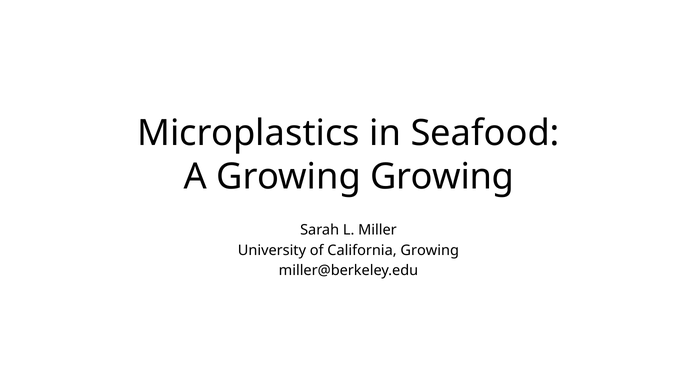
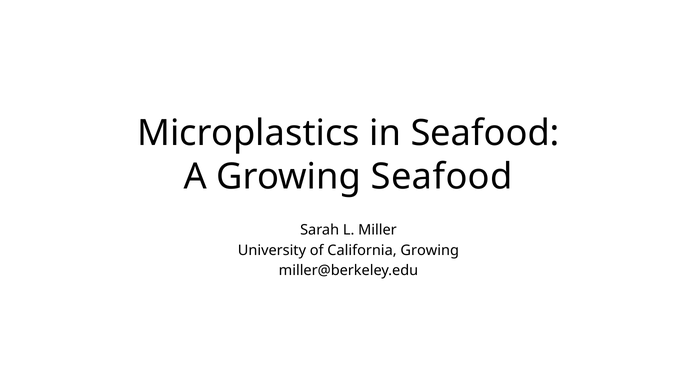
Growing Growing: Growing -> Seafood (442, 177)
